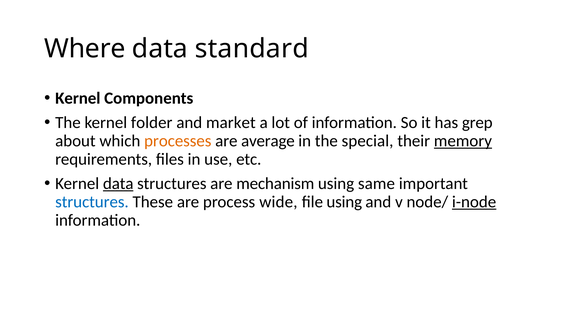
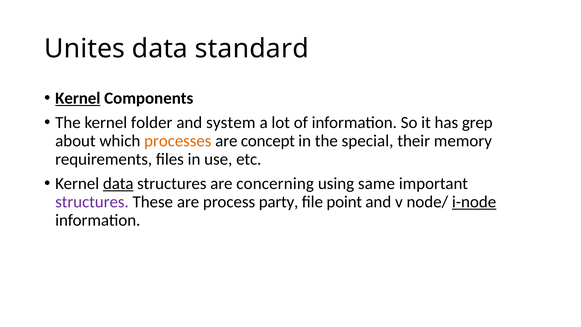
Where: Where -> Unites (85, 49)
Kernel underline: none -> present (78, 98)
market: market -> system (231, 123)
average: average -> concept (268, 141)
memory underline: present -> none (463, 141)
mechanism: mechanism -> concerning (275, 184)
structures colour: blue -> purple (92, 202)
wide: wide -> party (279, 202)
file using: using -> point (344, 202)
